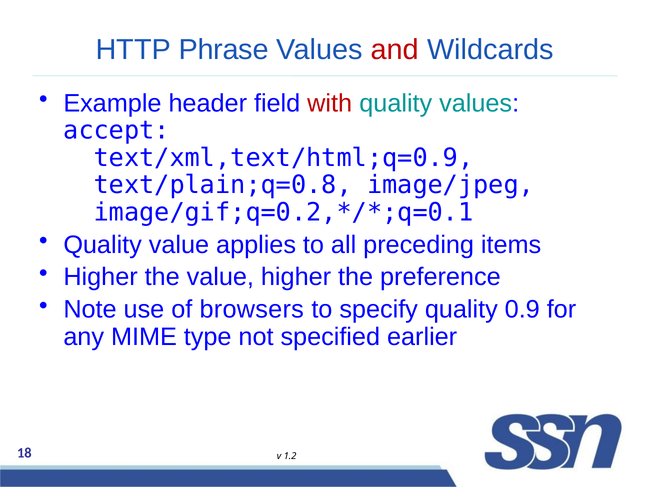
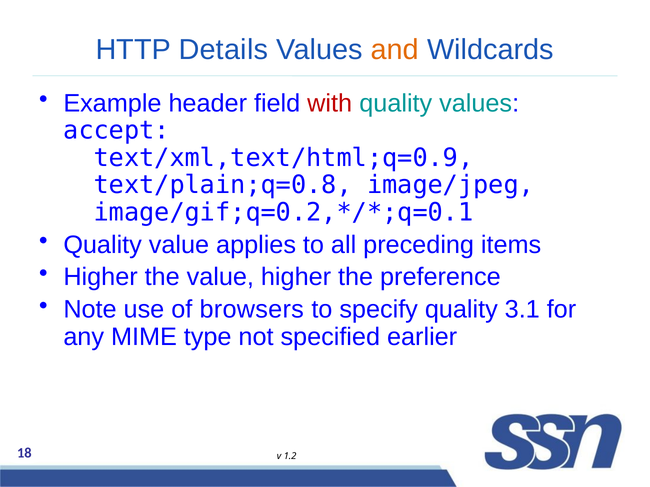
Phrase: Phrase -> Details (223, 50)
and colour: red -> orange (395, 50)
0.9: 0.9 -> 3.1 (522, 310)
